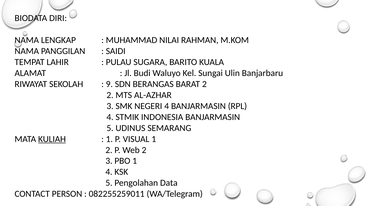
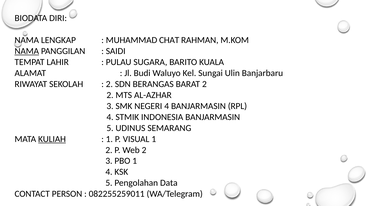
NILAI: NILAI -> CHAT (169, 40)
NAMA underline: none -> present (27, 51)
9: 9 -> 2 (109, 84)
